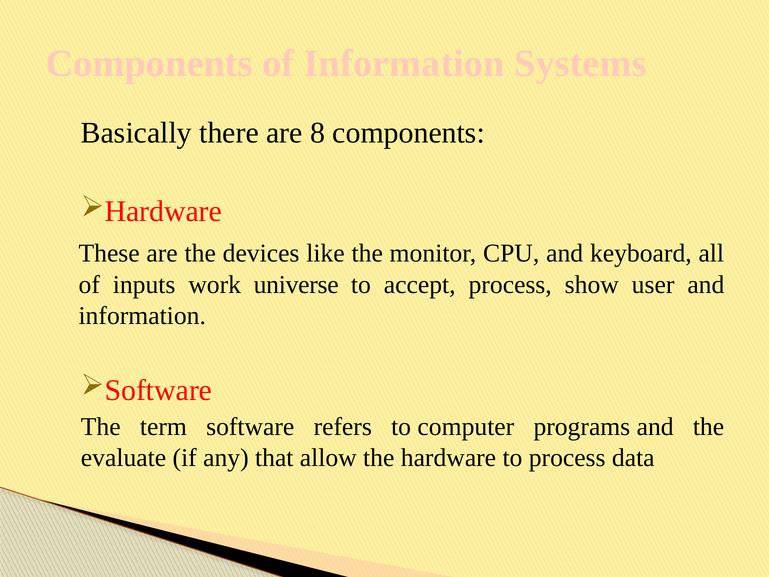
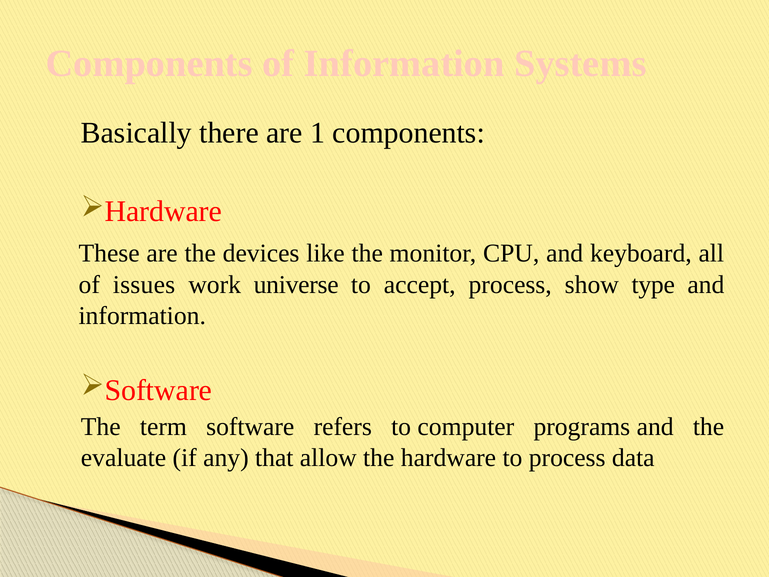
8: 8 -> 1 (318, 133)
inputs: inputs -> issues (144, 285)
user: user -> type (653, 285)
